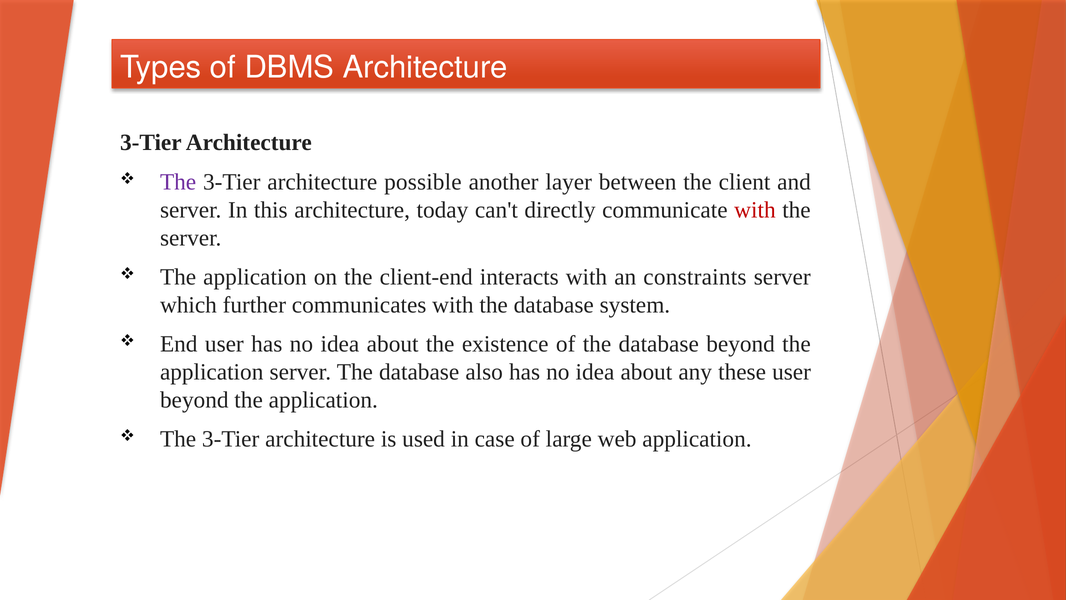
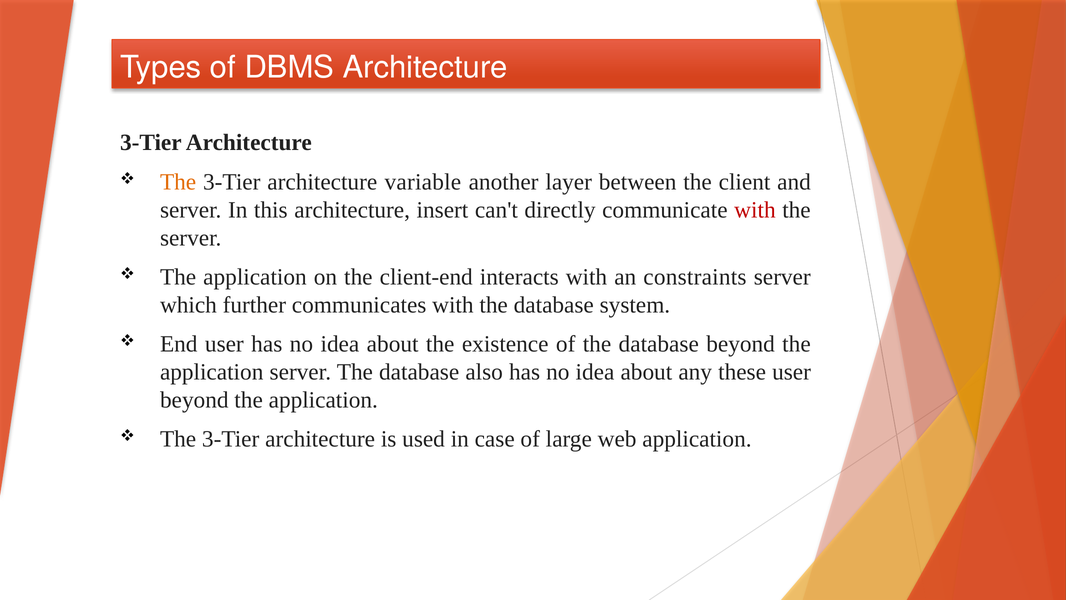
The colour: purple -> orange (178, 182)
possible: possible -> variable (423, 182)
today: today -> insert (442, 210)
